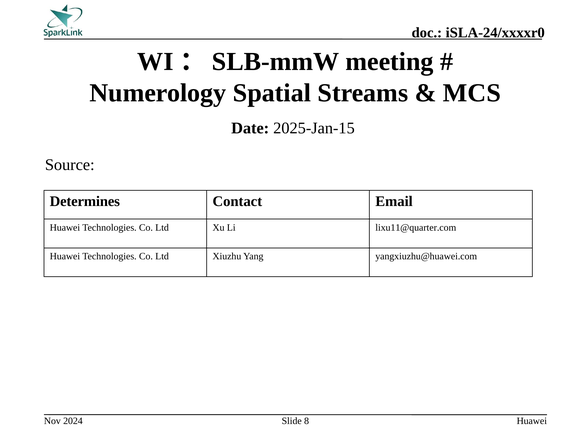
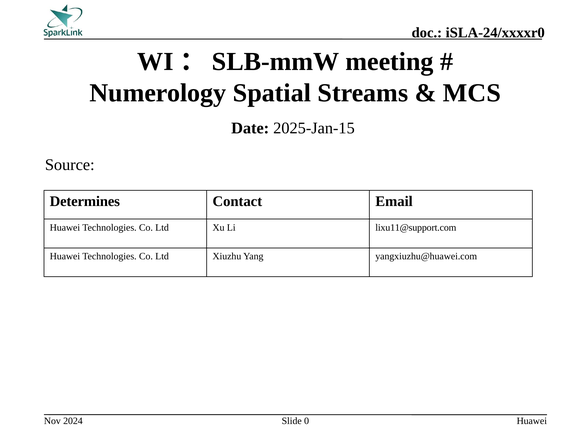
lixu11@quarter.com: lixu11@quarter.com -> lixu11@support.com (416, 228)
8: 8 -> 0 (307, 422)
